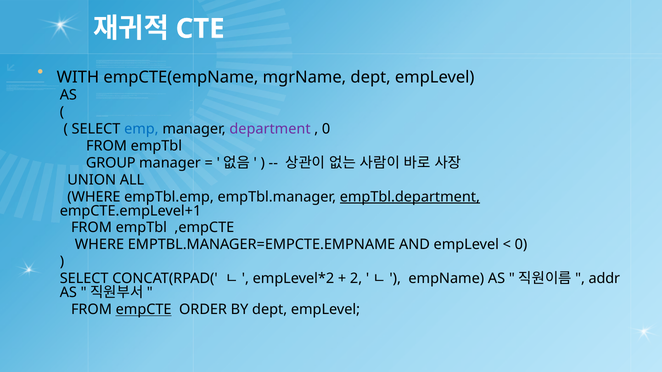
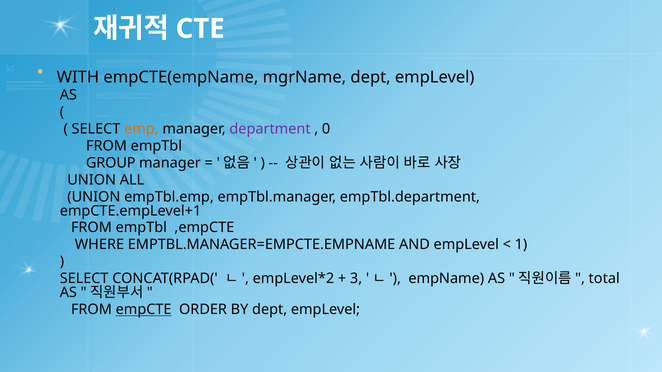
emp colour: blue -> orange (141, 129)
WHERE: WHERE -> UNION (94, 197)
empTbl.department underline: present -> none (410, 197)
0: 0 -> 1 (521, 245)
2: 2 -> 3 (356, 279)
addr: addr -> total (604, 279)
